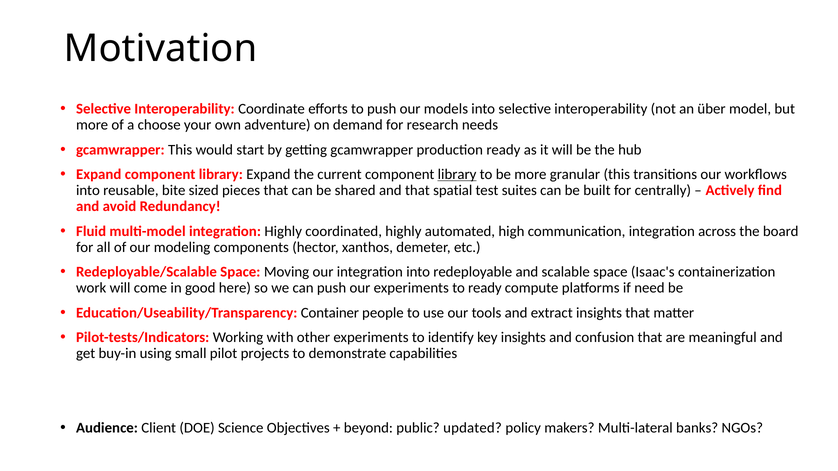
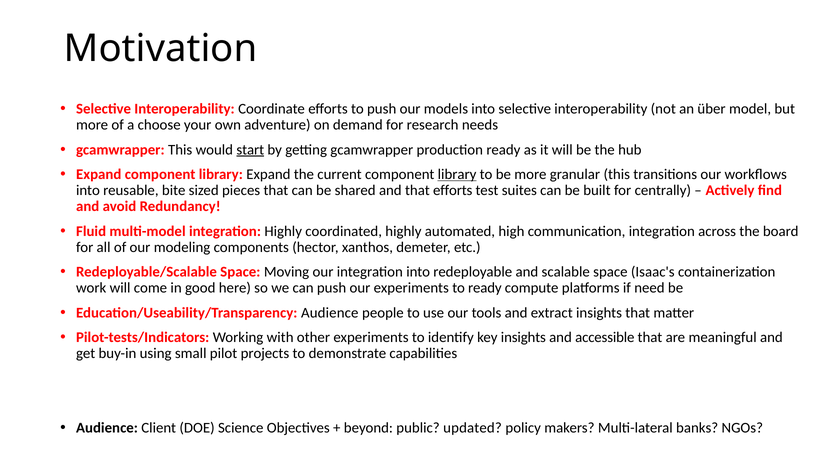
start underline: none -> present (250, 150)
that spatial: spatial -> efforts (453, 191)
Education/Useability/Transparency Container: Container -> Audience (330, 313)
confusion: confusion -> accessible (605, 338)
